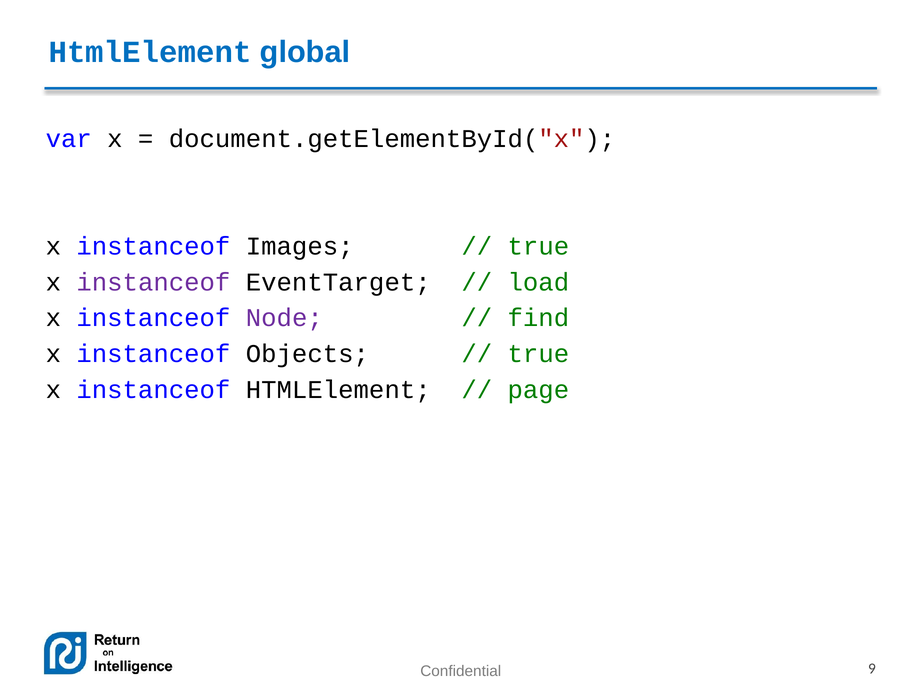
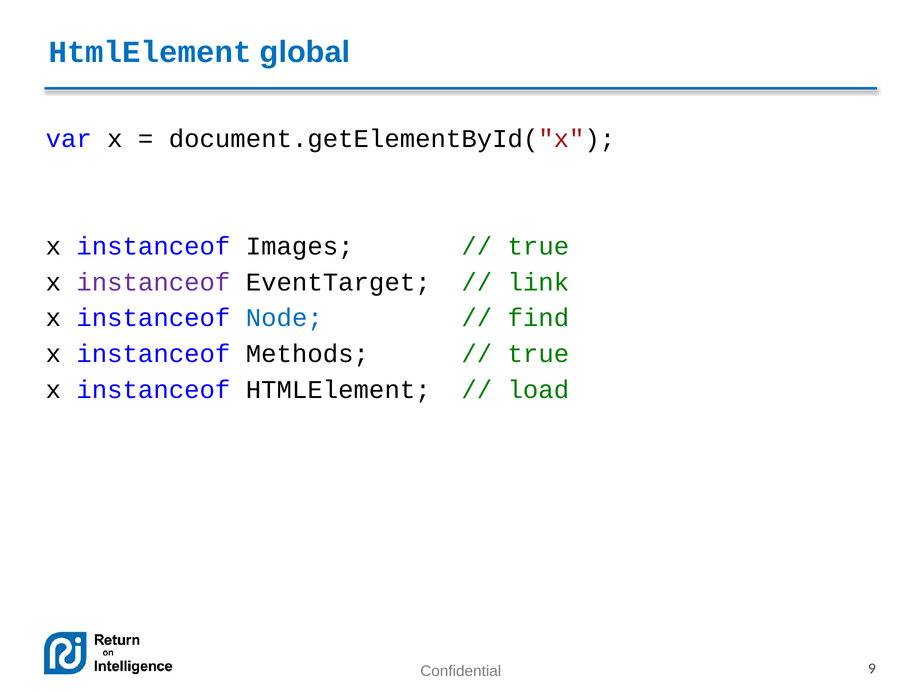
load: load -> link (538, 282)
Node colour: purple -> blue (284, 318)
Objects: Objects -> Methods (307, 354)
page: page -> load (538, 390)
